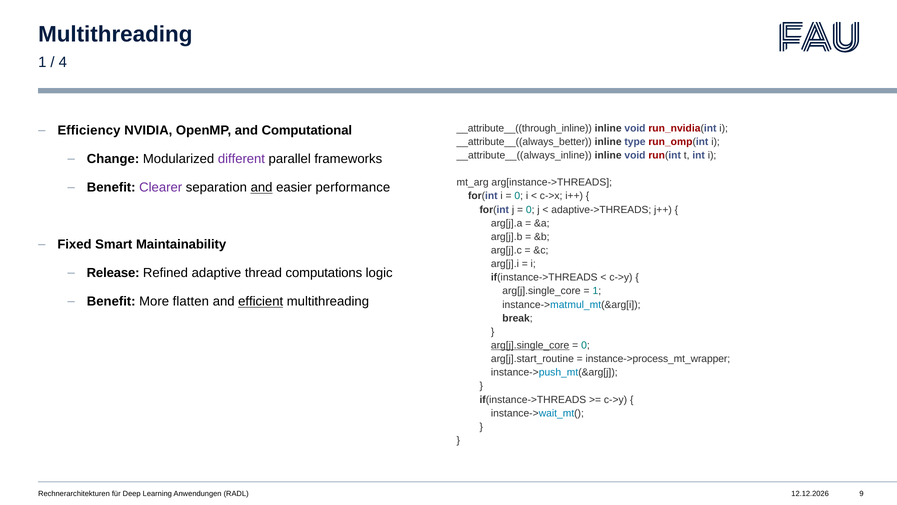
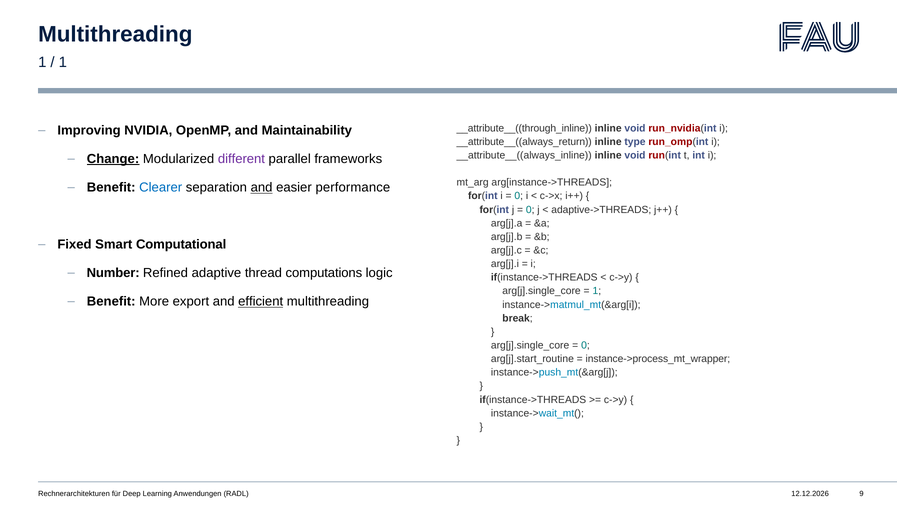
4: 4 -> 1 (63, 62)
Efficiency: Efficiency -> Improving (89, 130)
Computational: Computational -> Maintainability (307, 130)
__attribute__((always_better: __attribute__((always_better -> __attribute__((always_return (524, 142)
Change underline: none -> present (113, 159)
Clearer colour: purple -> blue (161, 187)
Maintainability: Maintainability -> Computational (181, 244)
Release: Release -> Number (113, 273)
flatten: flatten -> export (191, 301)
arg[j].single_core underline: present -> none (530, 345)
